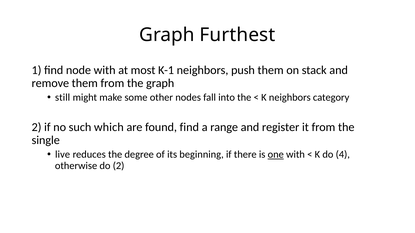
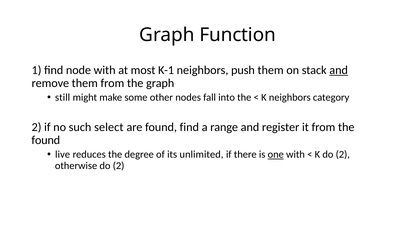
Furthest: Furthest -> Function (238, 35)
and underline: none -> present (339, 70)
which: which -> select (109, 127)
single: single -> found (46, 140)
beginning: beginning -> unlimited (202, 155)
K do 4: 4 -> 2 (343, 155)
